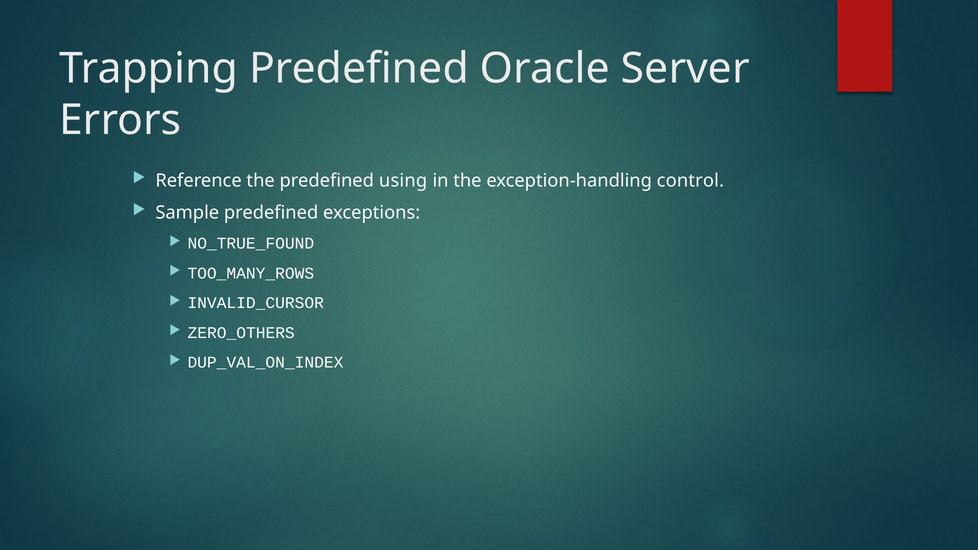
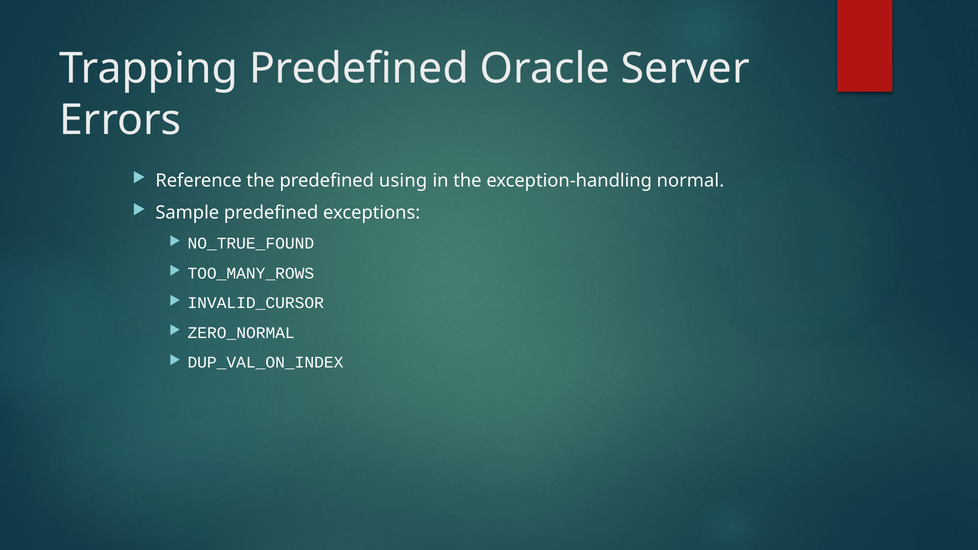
control: control -> normal (690, 181)
ZERO_OTHERS: ZERO_OTHERS -> ZERO_NORMAL (241, 333)
